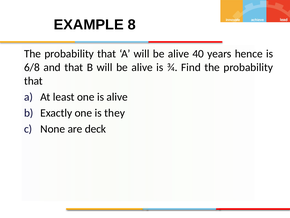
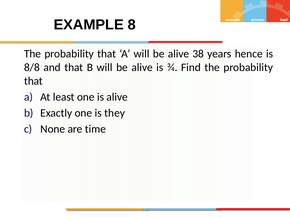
40: 40 -> 38 (198, 54)
6/8: 6/8 -> 8/8 (32, 67)
deck: deck -> time (95, 129)
